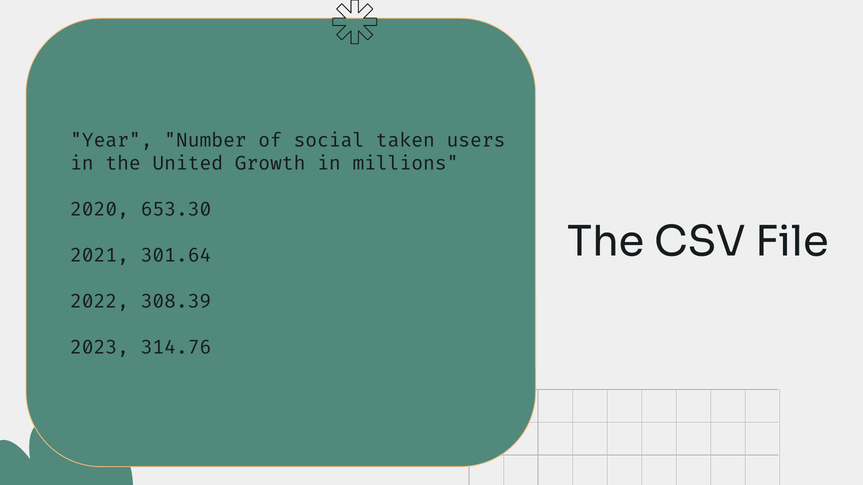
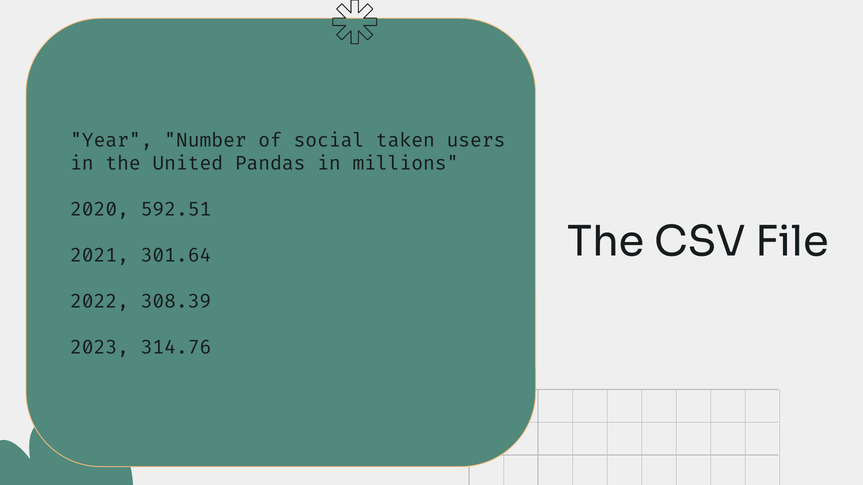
Growth: Growth -> Pandas (270, 164)
653.30: 653.30 -> 592.51 (176, 210)
